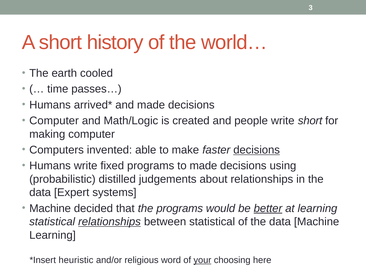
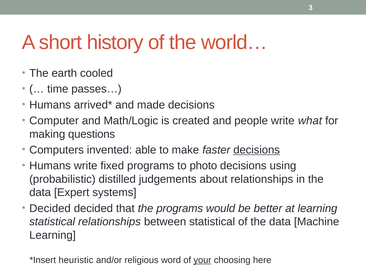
write short: short -> what (310, 121)
making computer: computer -> questions (92, 134)
to made: made -> photo (203, 166)
Machine: Machine -> Decided (50, 209)
better underline: present -> none (268, 209)
relationships underline: present -> none (109, 222)
